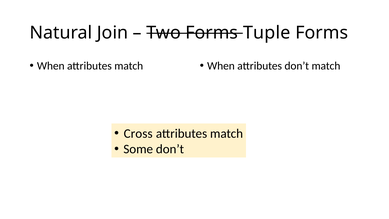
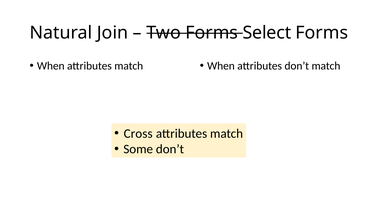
Tuple: Tuple -> Select (267, 33)
